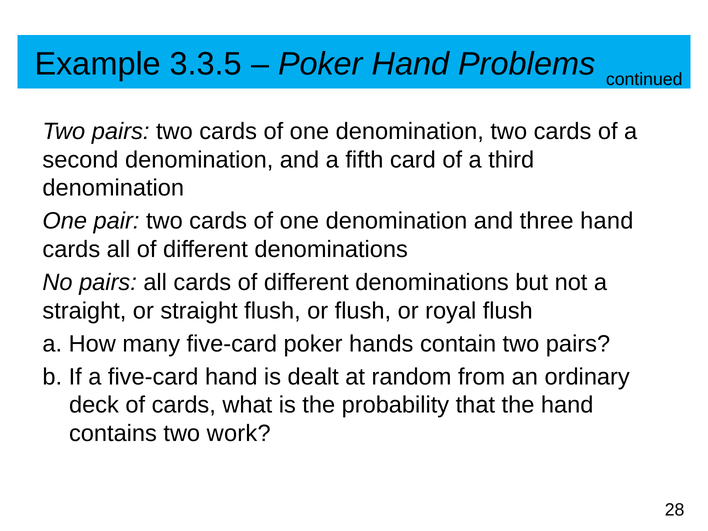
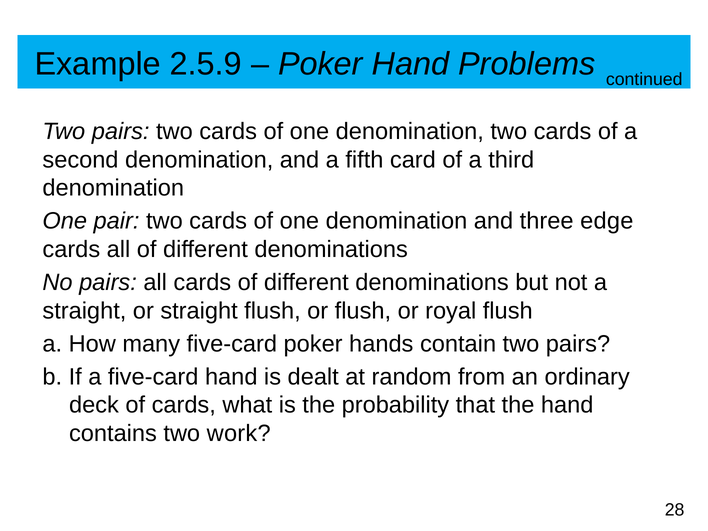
3.3.5: 3.3.5 -> 2.5.9 (206, 64)
three hand: hand -> edge (607, 221)
